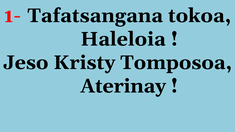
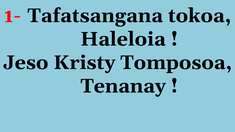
Aterinay: Aterinay -> Tenanay (123, 86)
